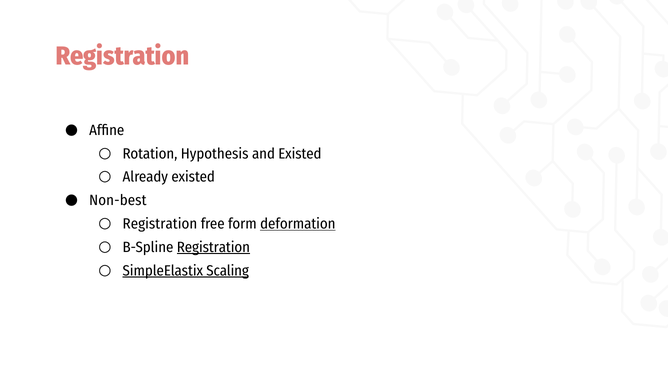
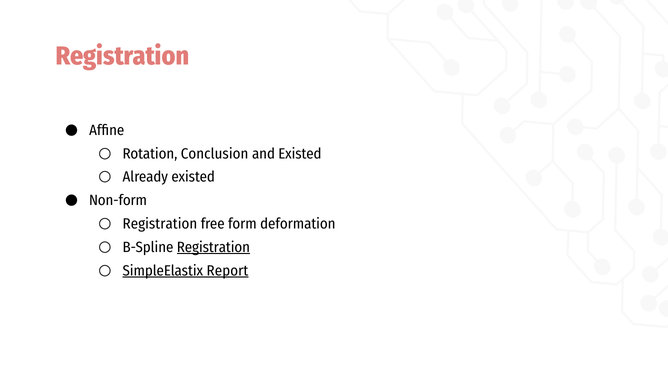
Hypothesis: Hypothesis -> Conclusion (215, 154)
Non-best: Non-best -> Non-form (118, 200)
deformation underline: present -> none (298, 224)
Scaling: Scaling -> Report (227, 270)
